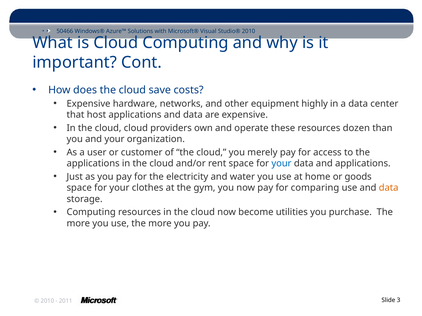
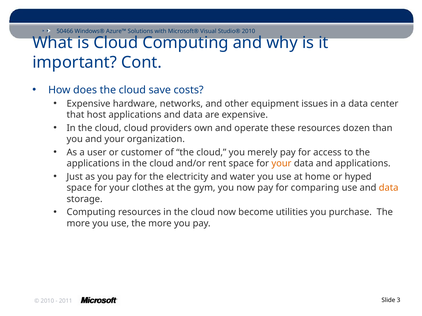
highly: highly -> issues (315, 104)
your colour: blue -> orange (281, 164)
goods: goods -> hyped (358, 177)
